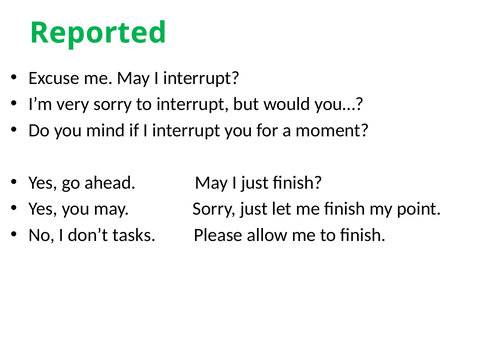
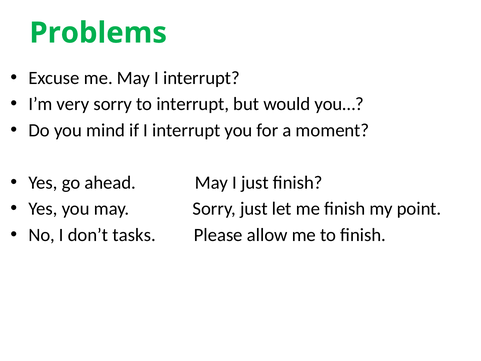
Reported: Reported -> Problems (98, 33)
